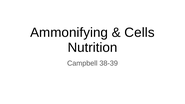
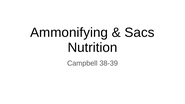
Cells: Cells -> Sacs (139, 33)
